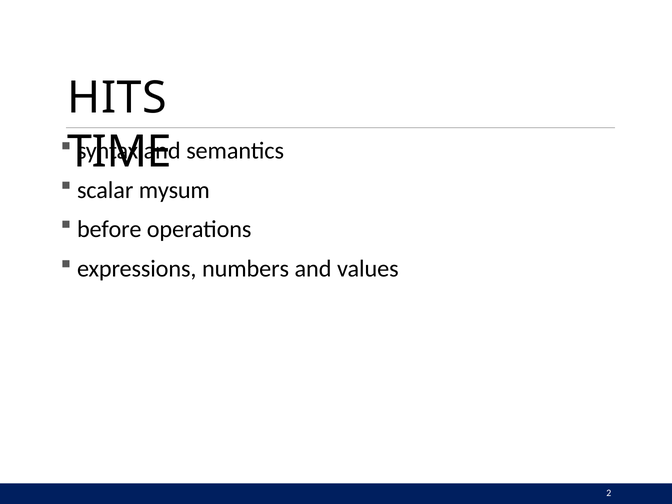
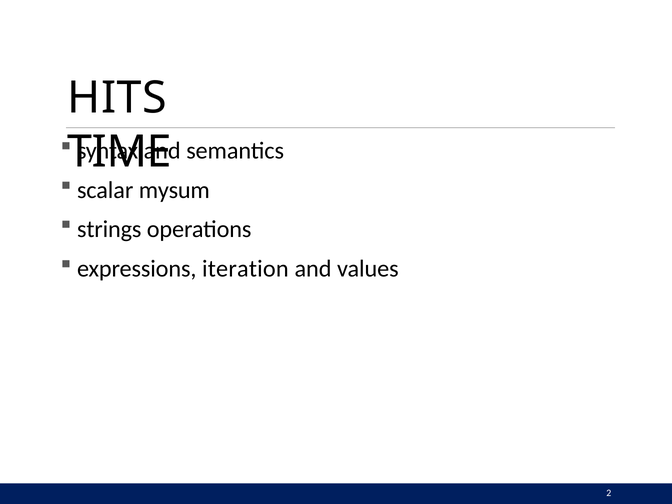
before: before -> strings (109, 229)
numbers: numbers -> iteration (245, 269)
